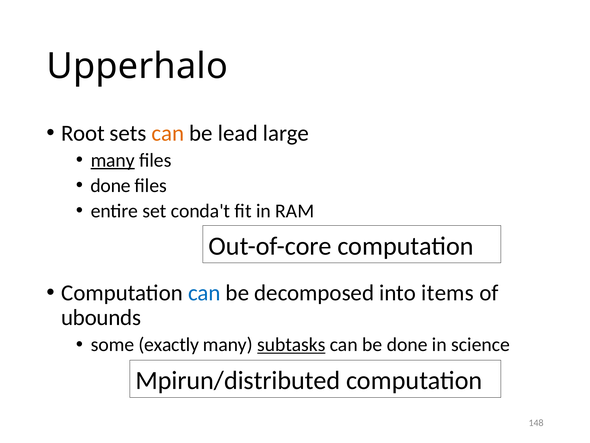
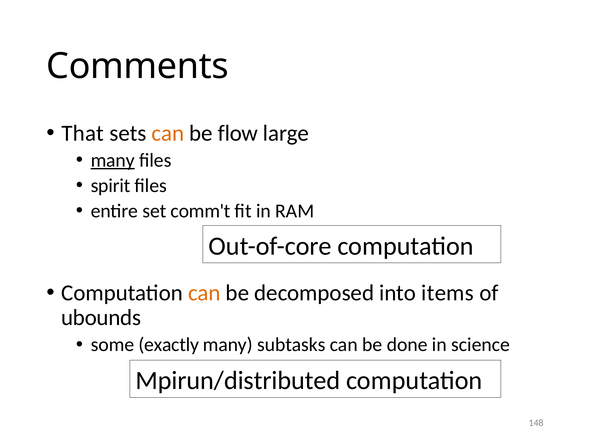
Upperhalo: Upperhalo -> Comments (137, 66)
Root: Root -> That (83, 133)
lead: lead -> flow (238, 133)
done: done -> spirit (110, 185)
conda't: conda't -> comm't (201, 211)
can colour: blue -> orange (204, 292)
subtasks underline: present -> none (291, 344)
